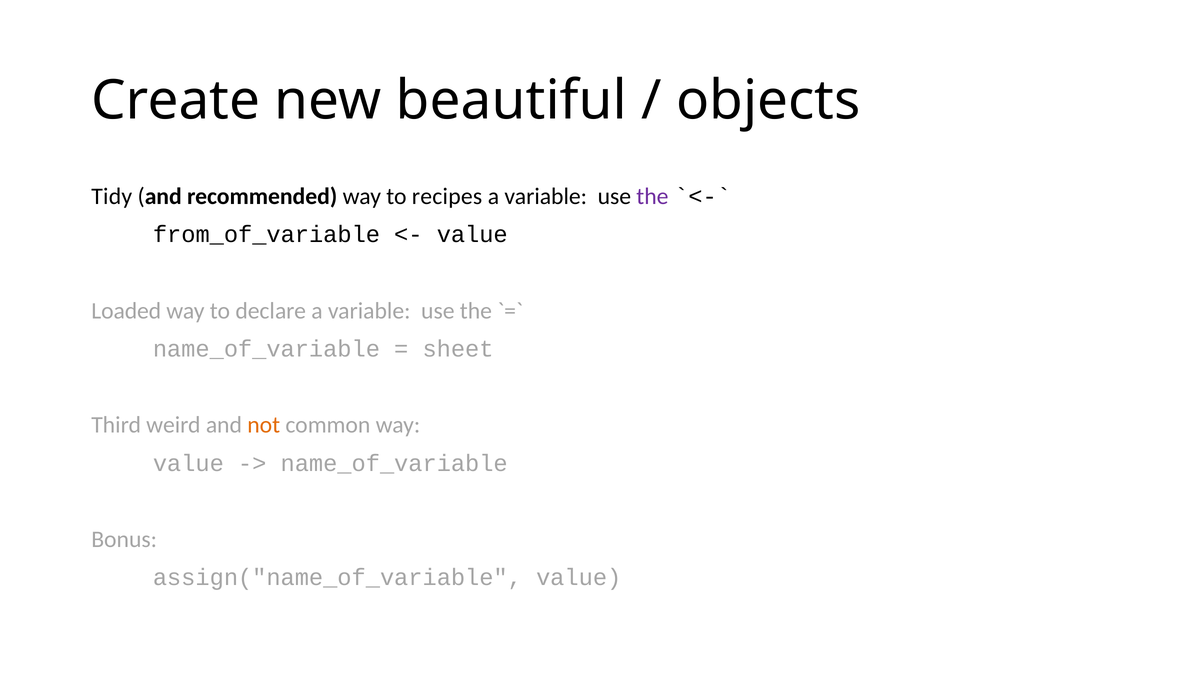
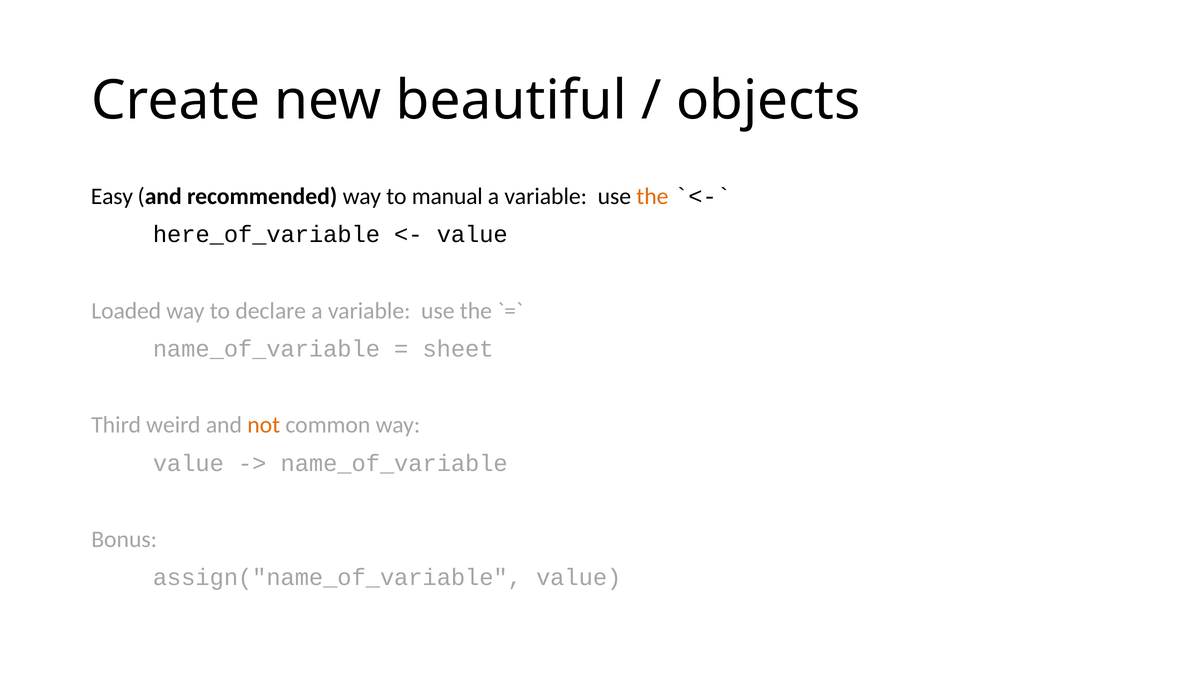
Tidy: Tidy -> Easy (112, 197)
recipes: recipes -> manual (447, 197)
the colour: purple -> orange (652, 197)
from_of_variable: from_of_variable -> here_of_variable (266, 235)
